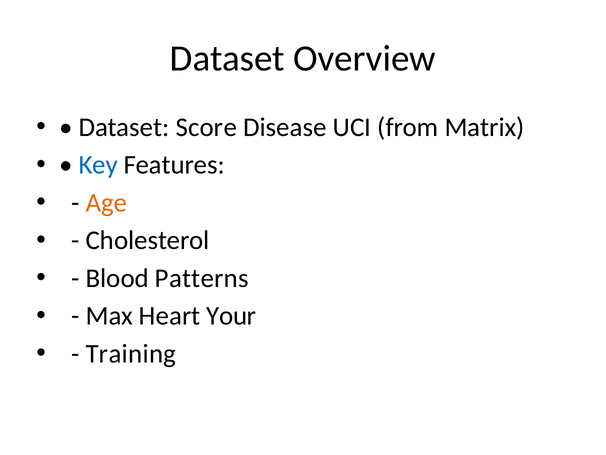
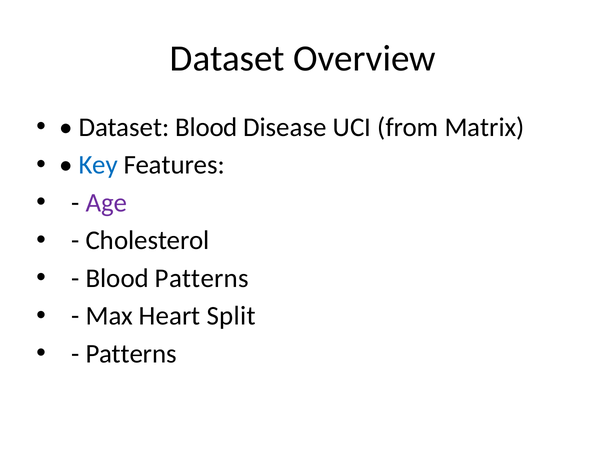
Dataset Score: Score -> Blood (206, 127)
Age colour: orange -> purple (106, 203)
Your: Your -> Split (231, 316)
Training: Training -> Patterns (131, 353)
